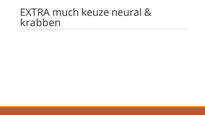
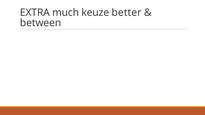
neural: neural -> better (127, 13)
krabben: krabben -> between (41, 23)
